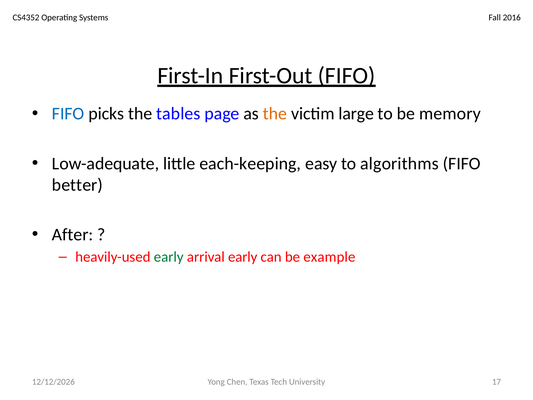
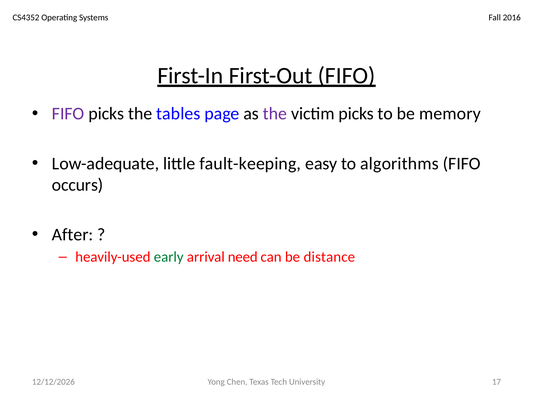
FIFO colour: blue -> purple (68, 114)
the colour: orange -> purple (275, 114)
victim large: large -> picks (356, 114)
each-keeping: each-keeping -> fault-keeping (250, 163)
better: better -> occurs (78, 185)
arrival early: early -> need (243, 257)
example: example -> distance (329, 257)
